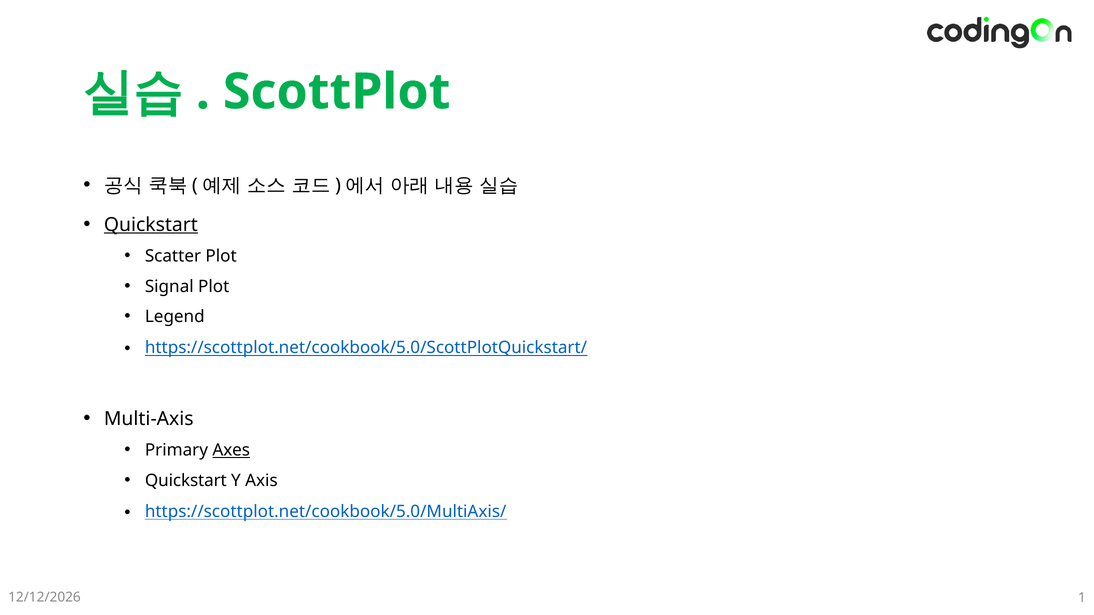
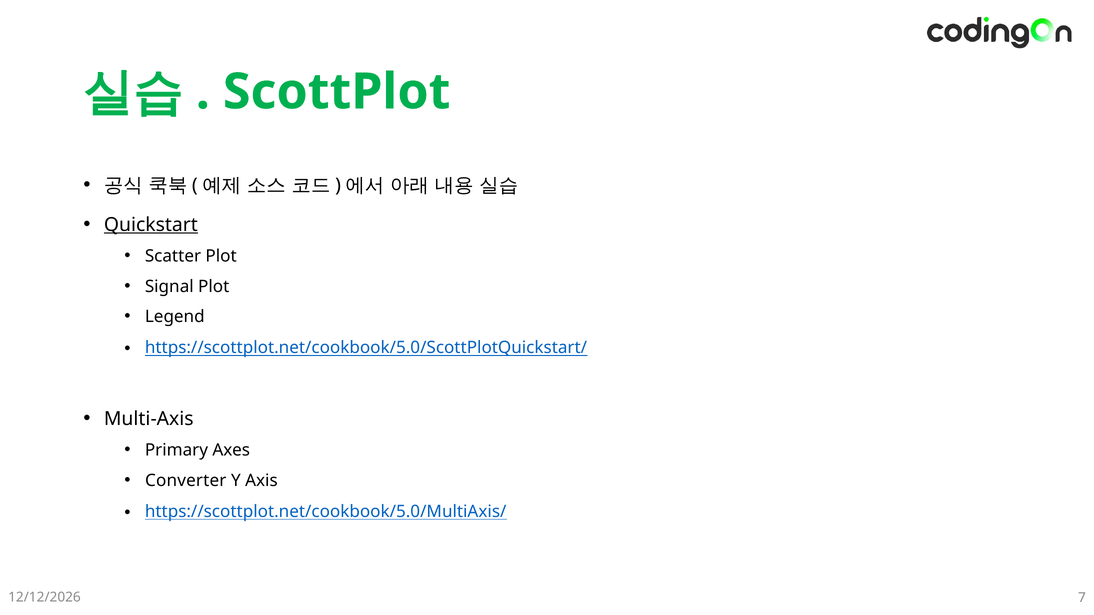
Axes underline: present -> none (231, 451)
Quickstart: Quickstart -> Converter (186, 481)
1: 1 -> 7 (1082, 598)
